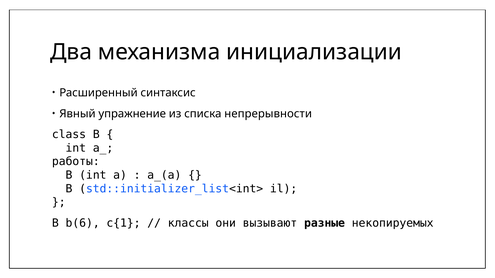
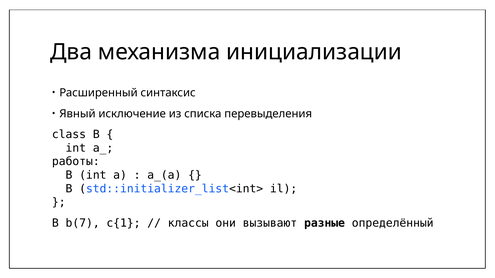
упражнение: упражнение -> исключение (132, 114)
непрерывности: непрерывности -> перевыделения (268, 114)
b(6: b(6 -> b(7 (83, 223)
некопируемых: некопируемых -> определённый (393, 223)
